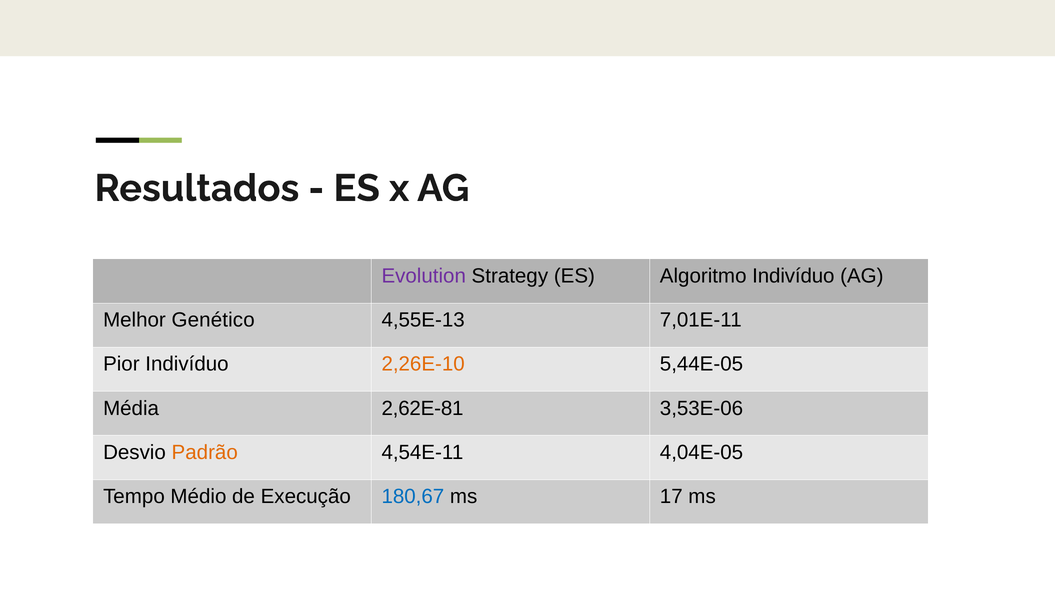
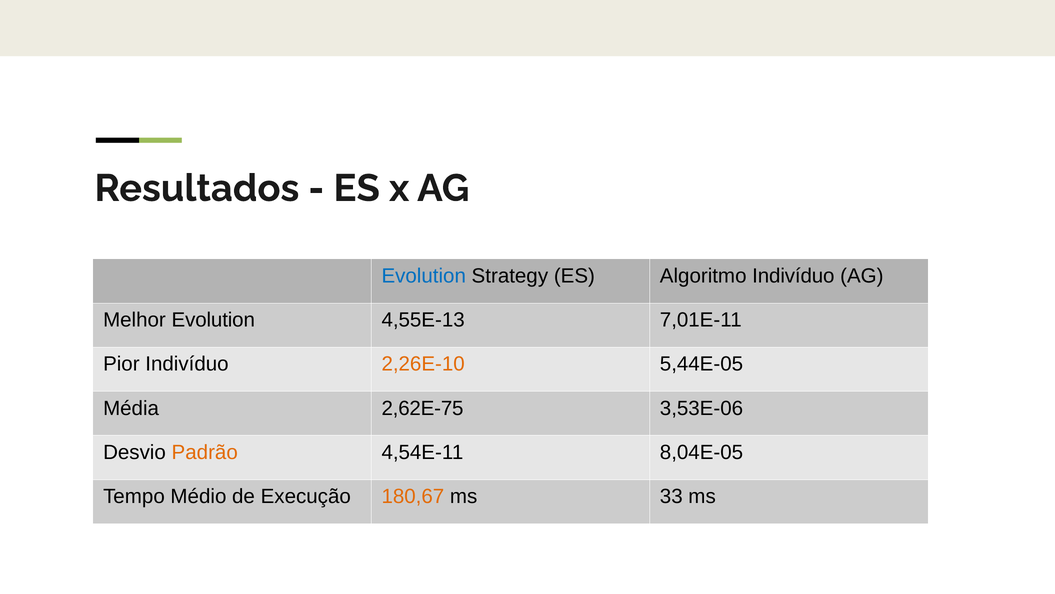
Evolution colour: purple -> blue (424, 276)
Melhor Genético: Genético -> Evolution (213, 320)
2,62E-81: 2,62E-81 -> 2,62E-75 (423, 408)
4,04E-05: 4,04E-05 -> 8,04E-05 (701, 452)
180,67 colour: blue -> orange (413, 496)
17: 17 -> 33 (671, 496)
